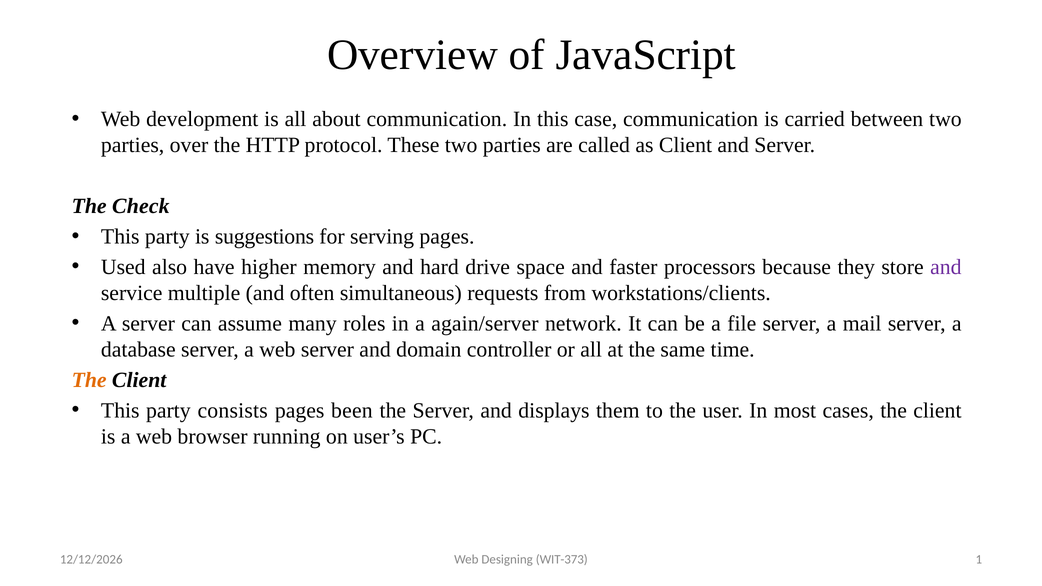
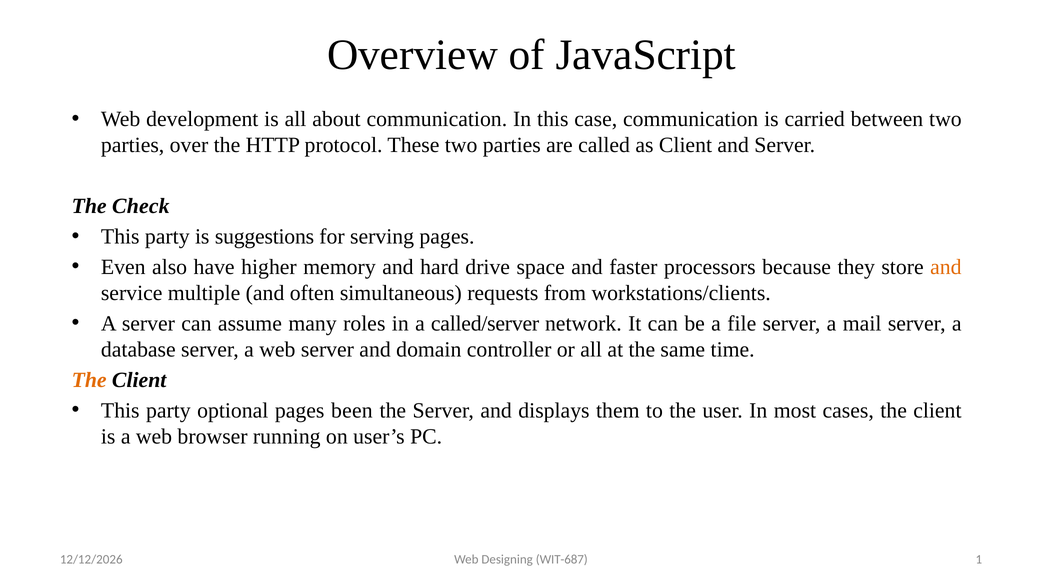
Used: Used -> Even (123, 267)
and colour: purple -> orange (946, 267)
again/server: again/server -> called/server (485, 324)
consists: consists -> optional (233, 411)
WIT-373: WIT-373 -> WIT-687 (562, 560)
